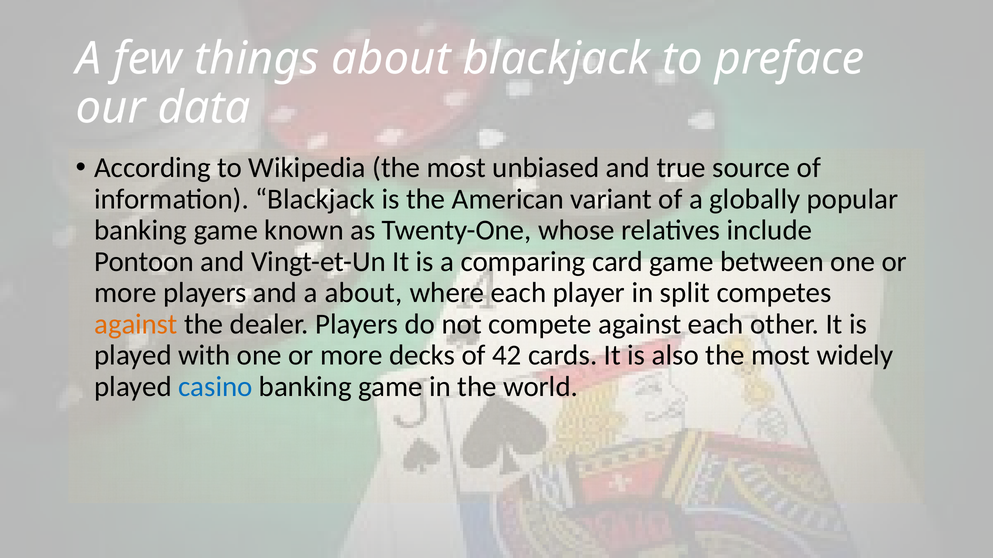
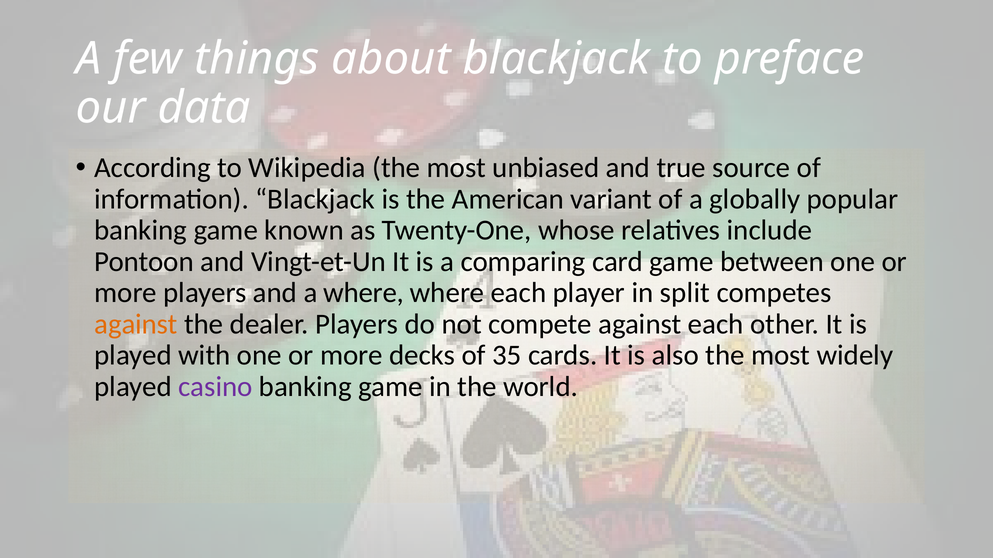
a about: about -> where (364, 293)
42: 42 -> 35 (507, 356)
casino colour: blue -> purple (215, 387)
